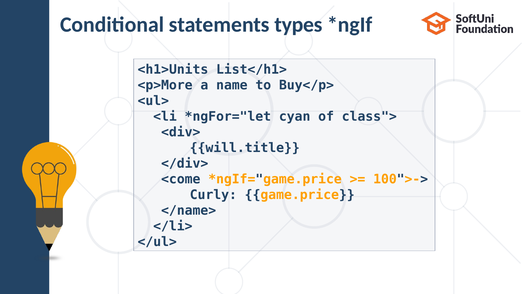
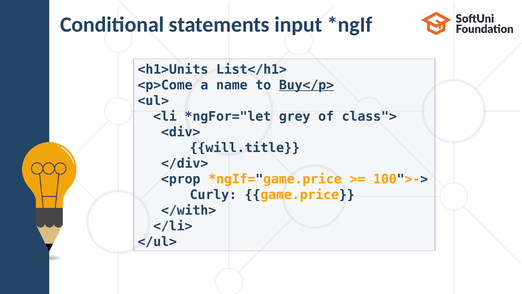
types: types -> input (298, 25)
<p>More: <p>More -> <p>Come (165, 85)
Buy</p> underline: none -> present (306, 85)
cyan: cyan -> grey (295, 116)
<come: <come -> <prop (181, 179)
</name>: </name> -> </with> (189, 210)
